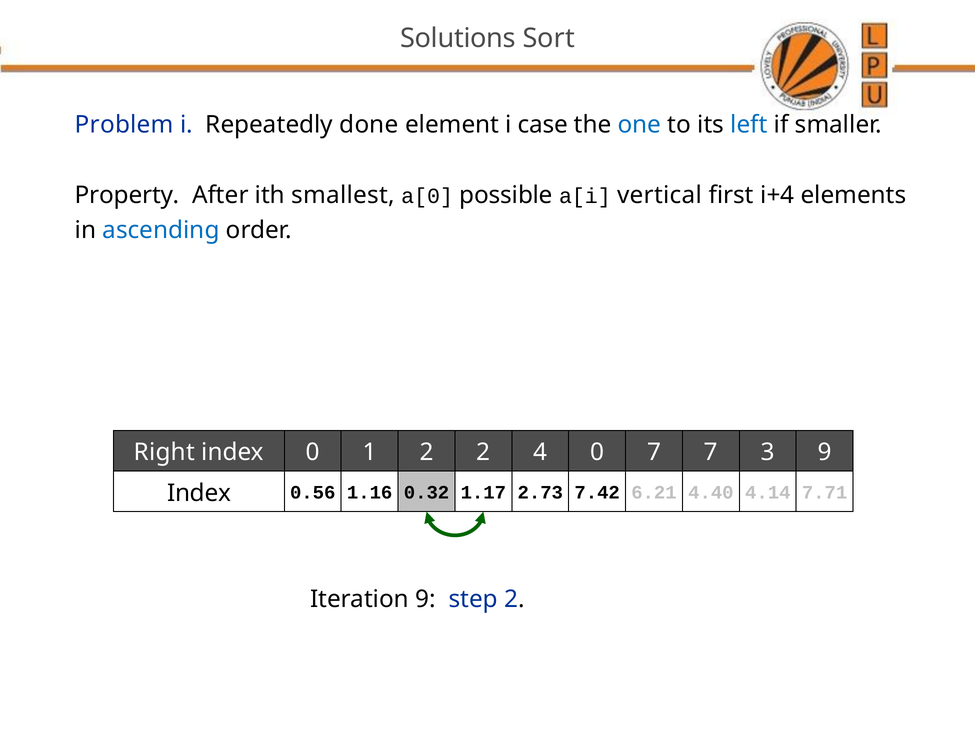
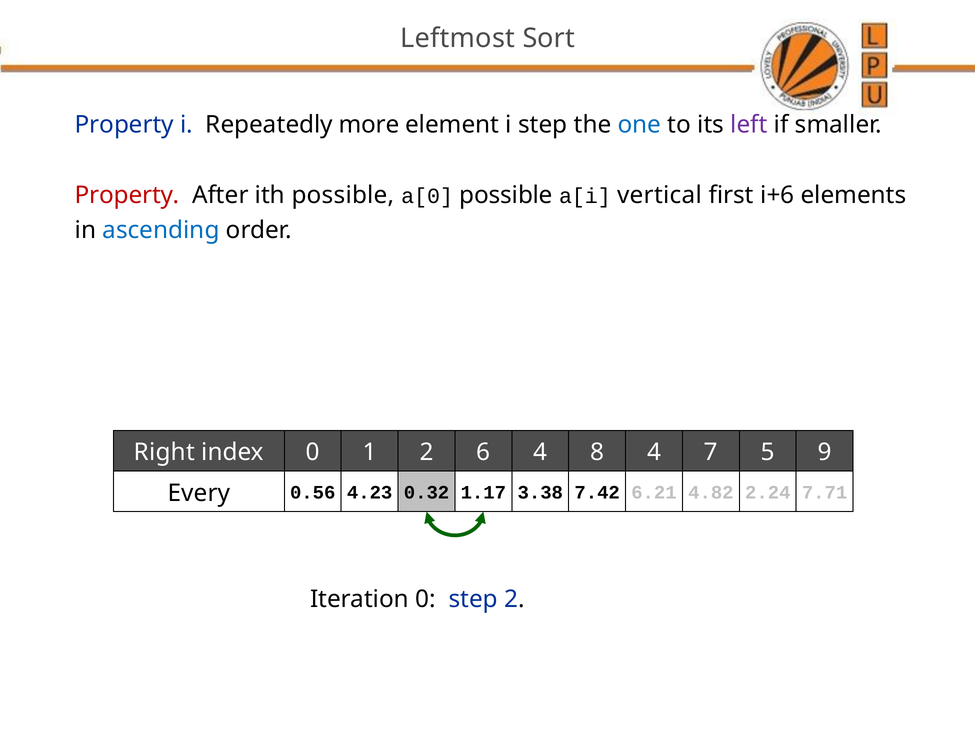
Solutions: Solutions -> Leftmost (458, 38)
Problem: Problem -> Property (124, 125)
done: done -> more (369, 125)
i case: case -> step (543, 125)
left colour: blue -> purple (749, 125)
Property colour: black -> red (127, 195)
ith smallest: smallest -> possible (343, 195)
i+4: i+4 -> i+6 (777, 195)
2 2: 2 -> 6 (483, 453)
4 0: 0 -> 8 (597, 453)
index 7: 7 -> 4 (654, 453)
3: 3 -> 5 (768, 453)
1.16: 1.16 -> 4.23 (370, 493)
2.73: 2.73 -> 3.38 (540, 493)
4.14: 4.14 -> 2.24 (768, 493)
Index: Index -> Every (199, 493)
4.40: 4.40 -> 4.82 (711, 493)
Iteration 9: 9 -> 0 (426, 599)
